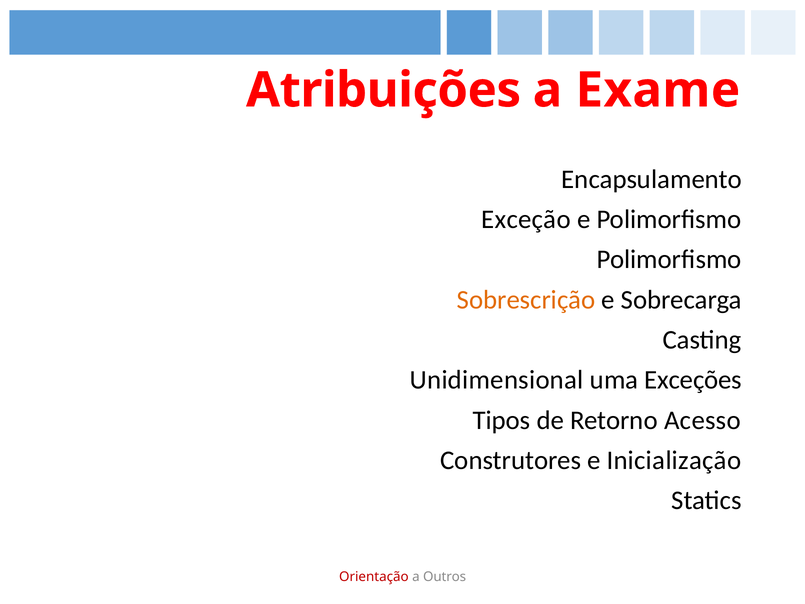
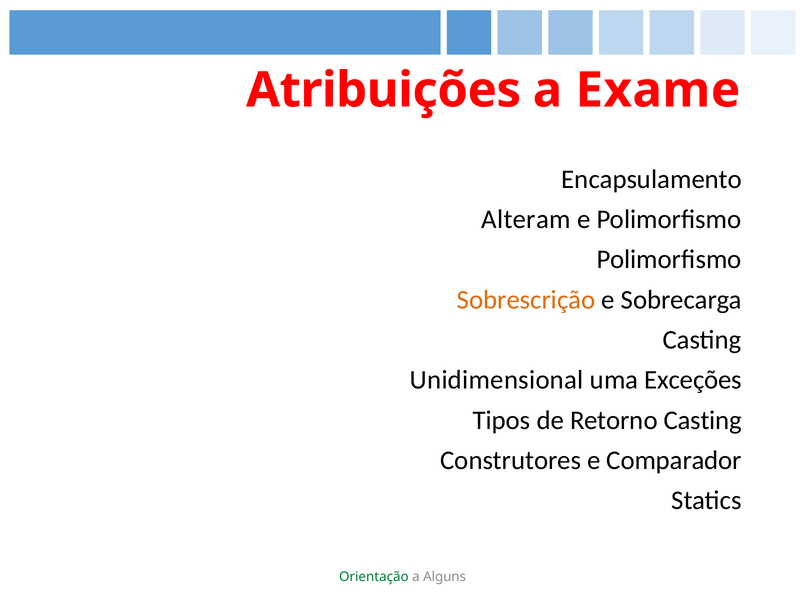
Exceção: Exceção -> Alteram (526, 219)
Retorno Acesso: Acesso -> Casting (703, 420)
Inicialização: Inicialização -> Comparador (674, 460)
Orientação colour: red -> green (374, 577)
Outros: Outros -> Alguns (445, 577)
